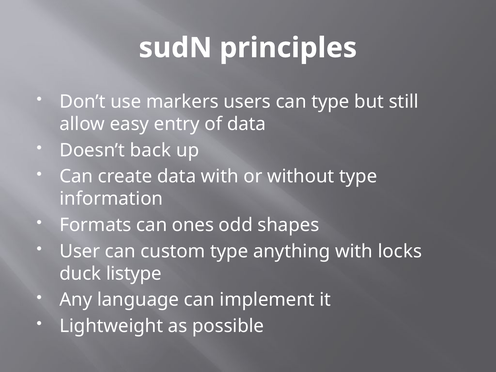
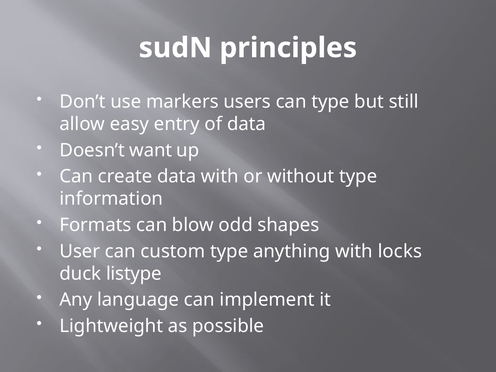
back: back -> want (151, 150)
ones: ones -> blow (193, 225)
